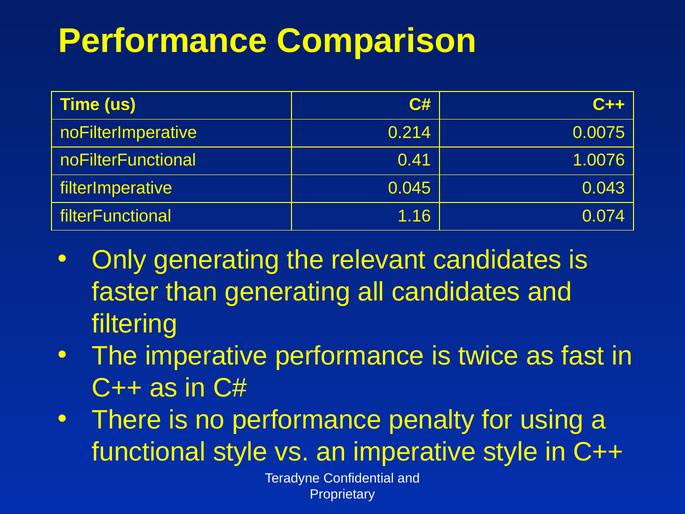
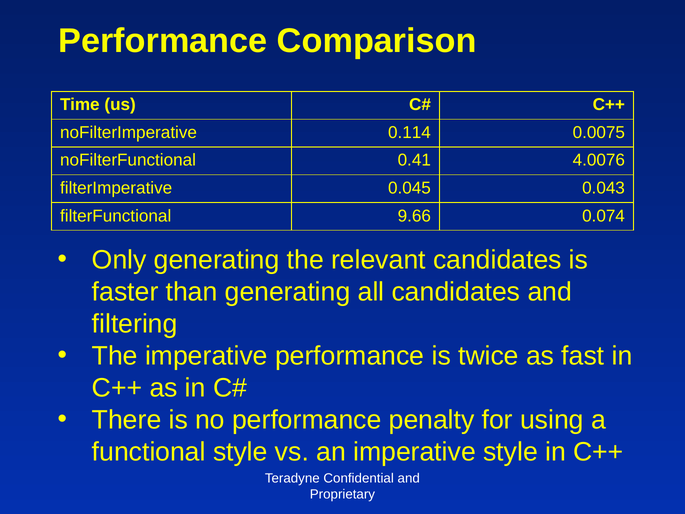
0.214: 0.214 -> 0.114 (409, 132)
1.0076: 1.0076 -> 4.0076 (599, 160)
1.16: 1.16 -> 9.66 (414, 216)
